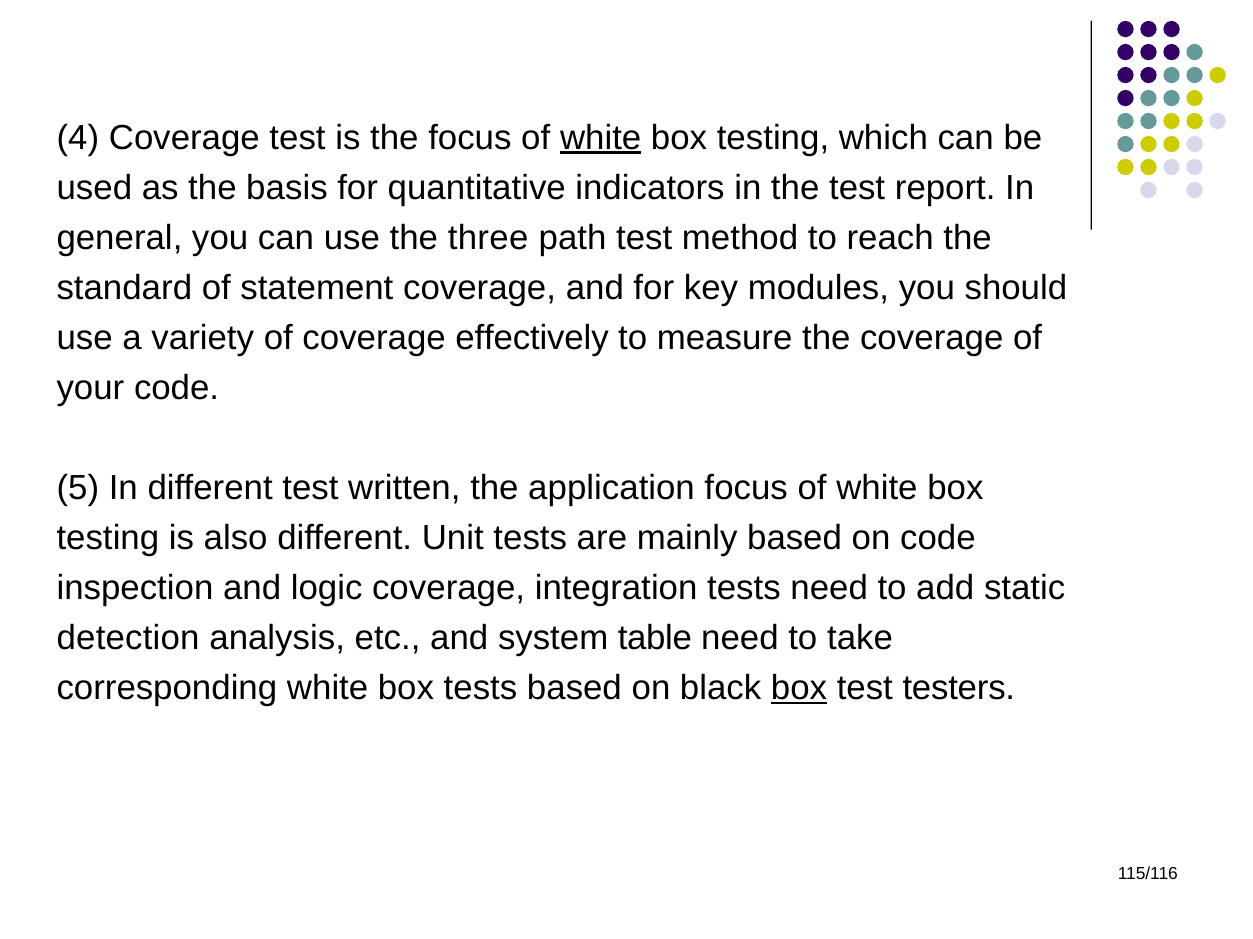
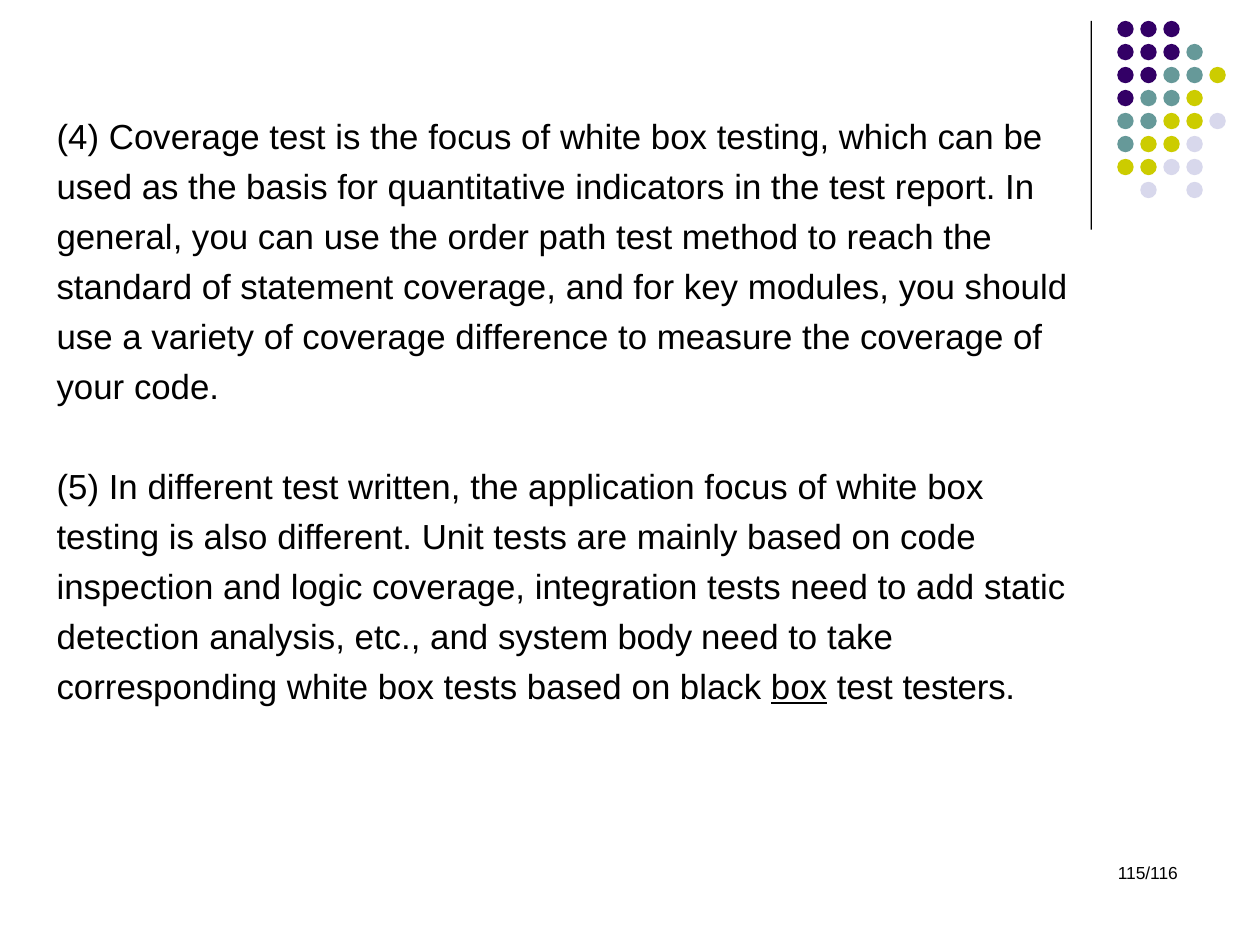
white underline: present -> none (601, 138)
three: three -> order (488, 238)
effectively: effectively -> difference (532, 338)
table: table -> body (655, 639)
